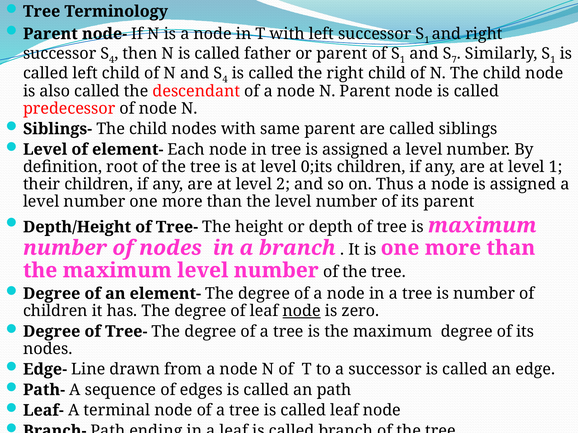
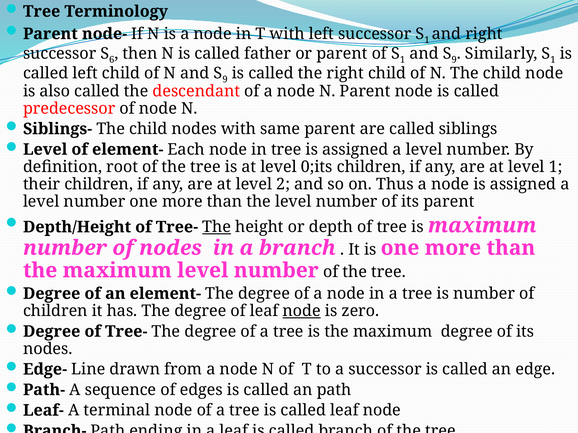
4: 4 -> 6 (112, 60)
7: 7 -> 9 (454, 60)
4: 4 -> 9 (225, 80)
The underline: none -> present (217, 227)
